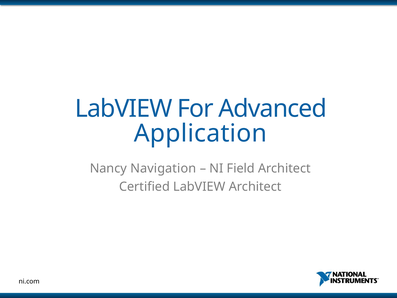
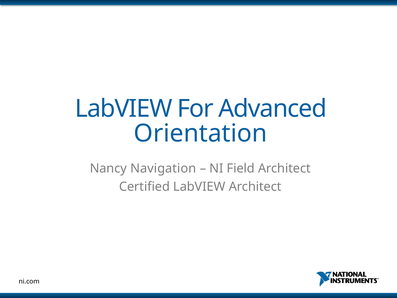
Application: Application -> Orientation (201, 133)
